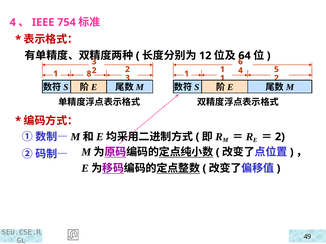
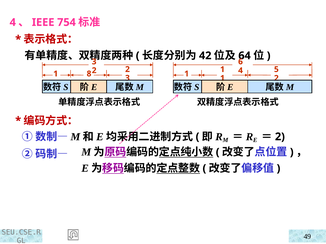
12: 12 -> 42 (205, 56)
